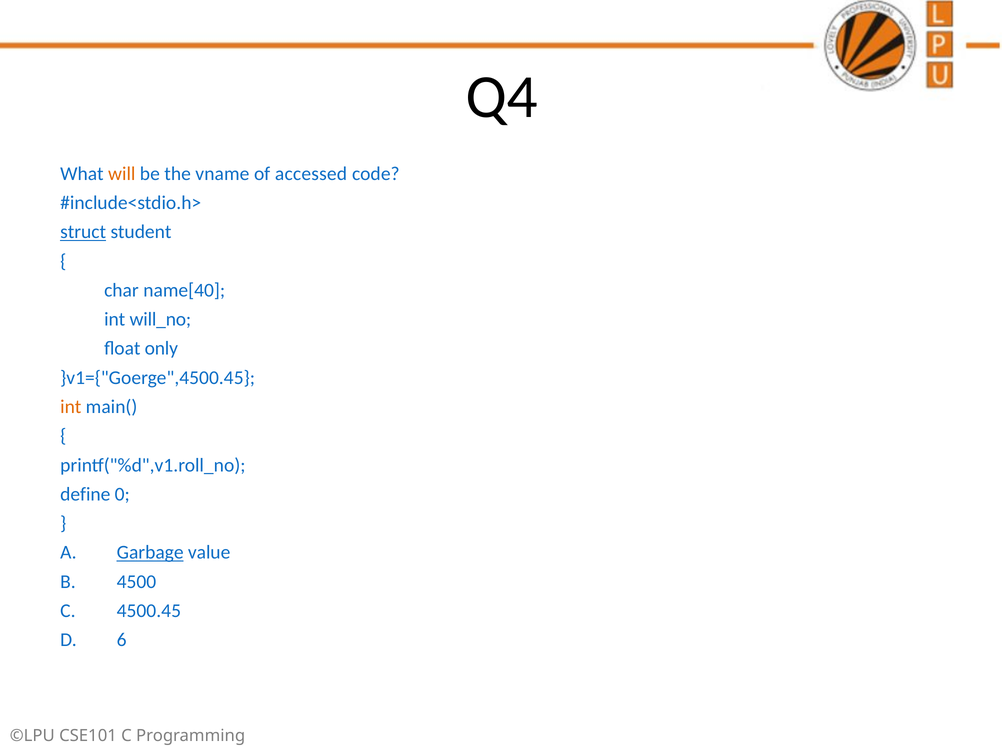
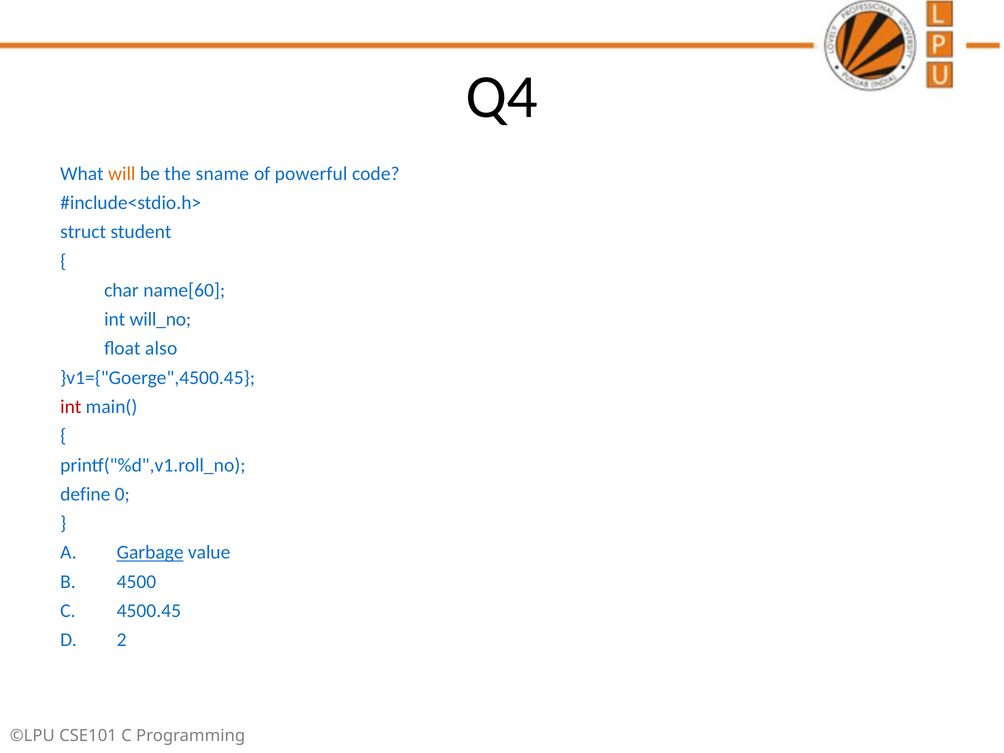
vname: vname -> sname (222, 174)
accessed: accessed -> powerful (311, 174)
struct underline: present -> none (83, 232)
name[40: name[40 -> name[60 (184, 290)
only: only -> also (161, 349)
int colour: orange -> red (71, 407)
6: 6 -> 2 (122, 640)
